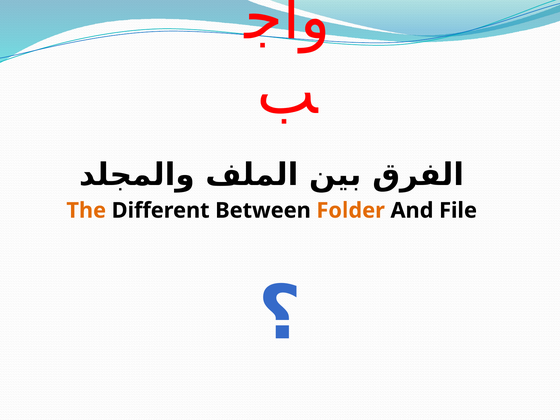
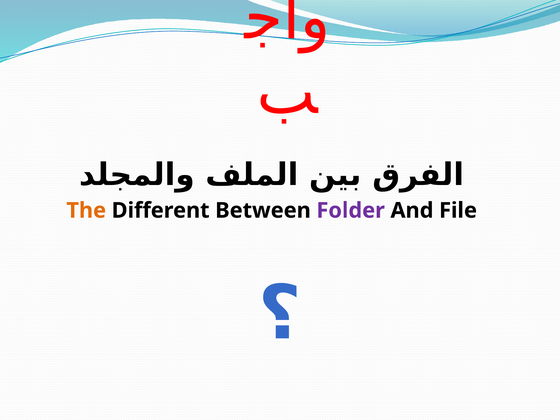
Folder colour: orange -> purple (351, 210)
